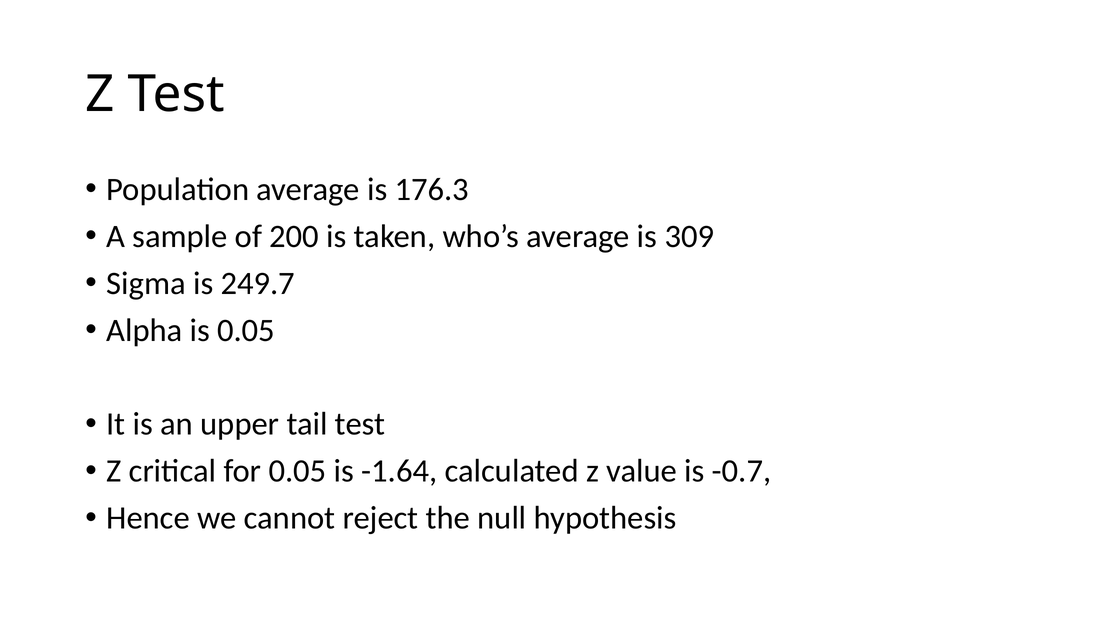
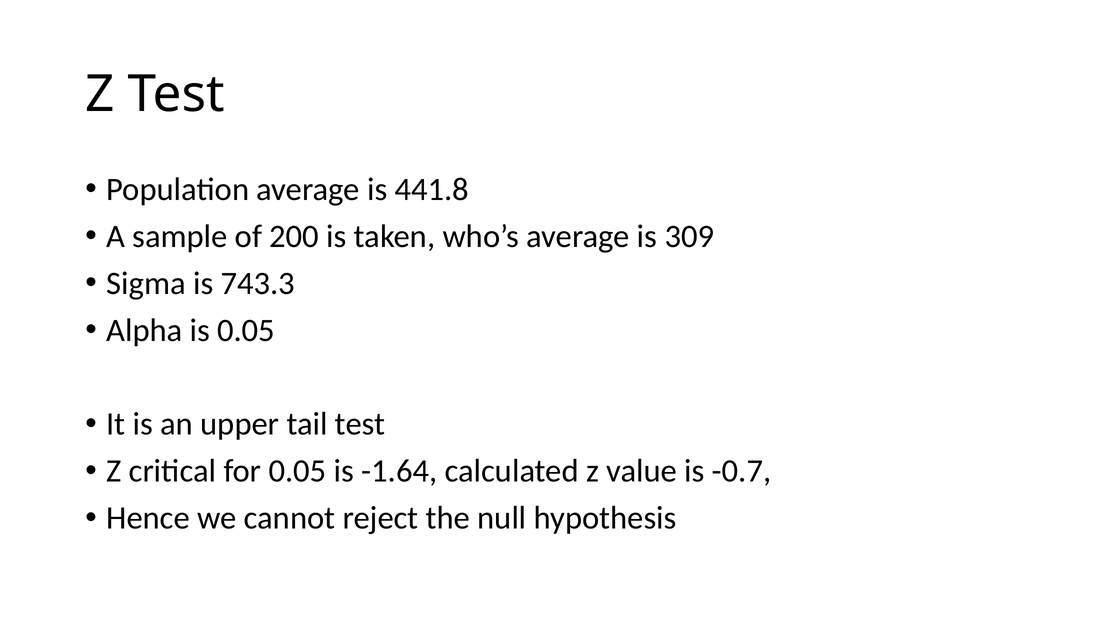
176.3: 176.3 -> 441.8 (432, 189)
249.7: 249.7 -> 743.3 (258, 283)
